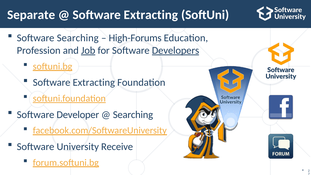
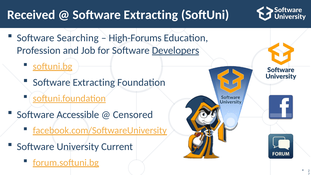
Separate: Separate -> Received (31, 15)
Job underline: present -> none (88, 50)
Developer: Developer -> Accessible (78, 115)
Searching: Searching -> Censored (133, 115)
Receive: Receive -> Current (117, 147)
